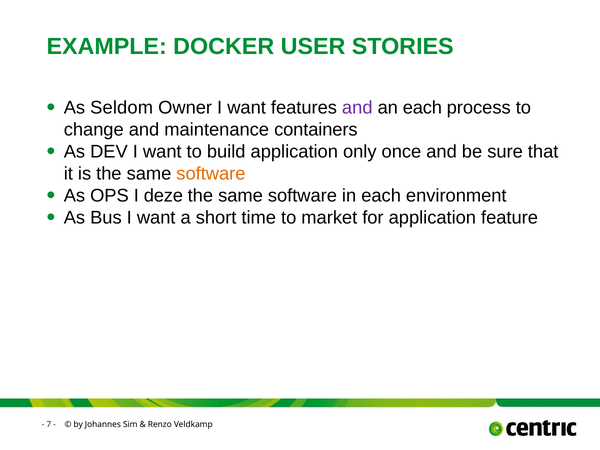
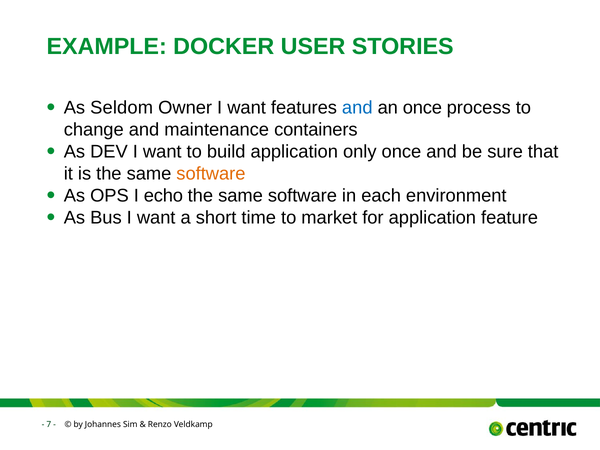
and colour: purple -> blue (357, 108)
an each: each -> once (422, 108)
deze: deze -> echo (163, 196)
